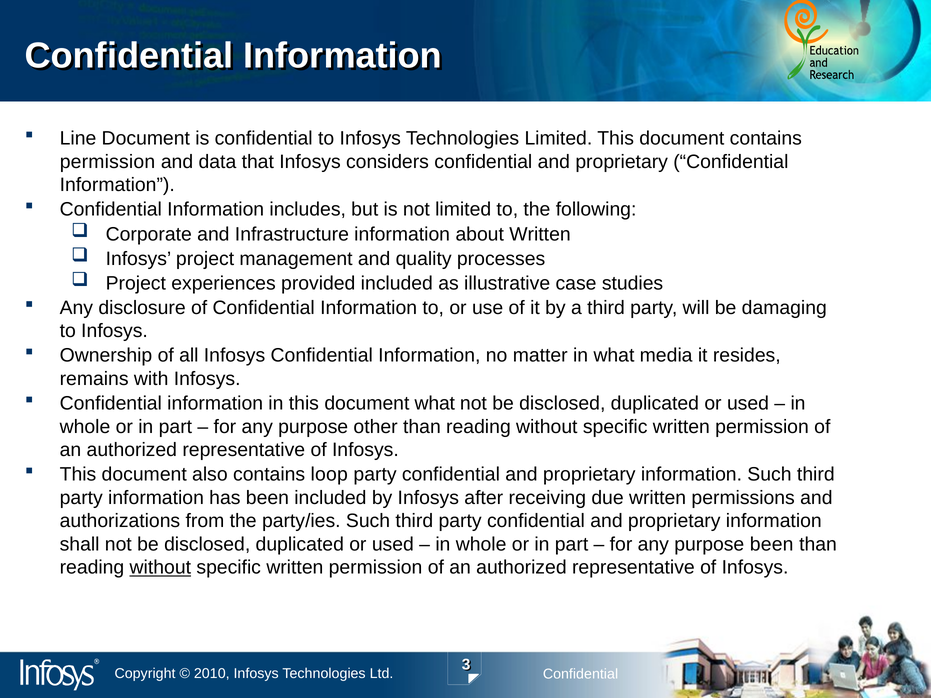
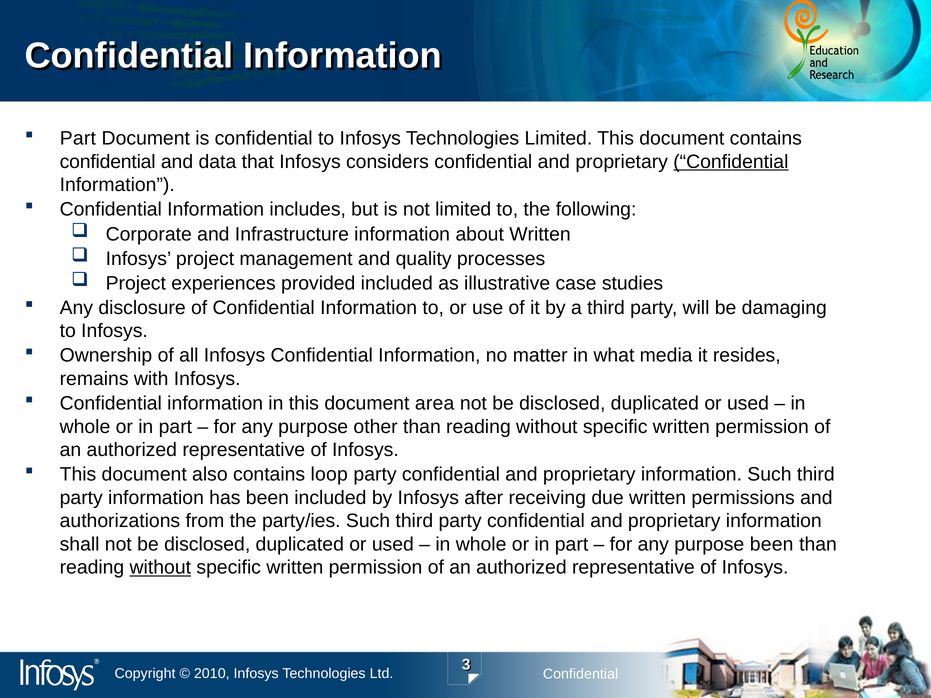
Line: Line -> Part (78, 139)
permission: permission -> confidential (108, 162)
Confidential underline: none -> present (731, 162)
document what: what -> area (435, 404)
